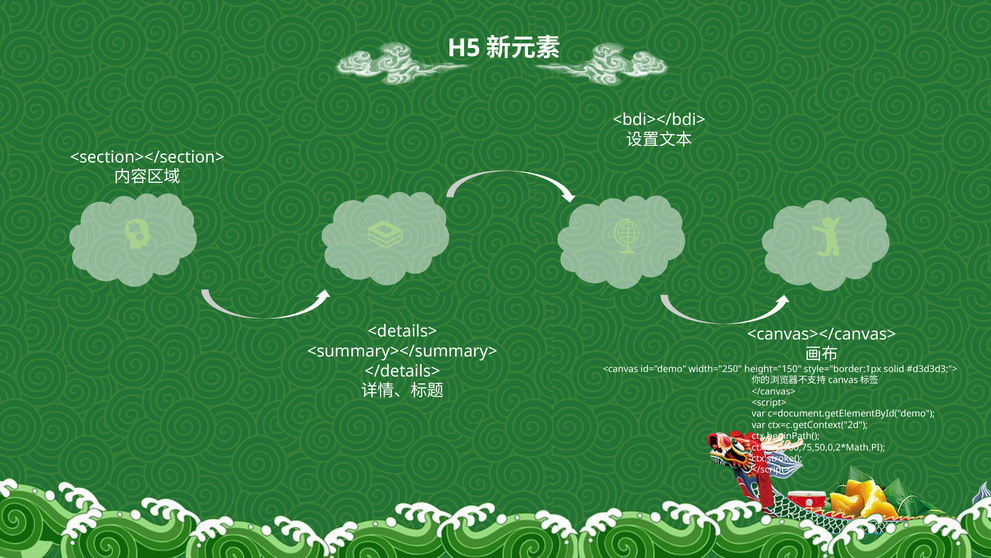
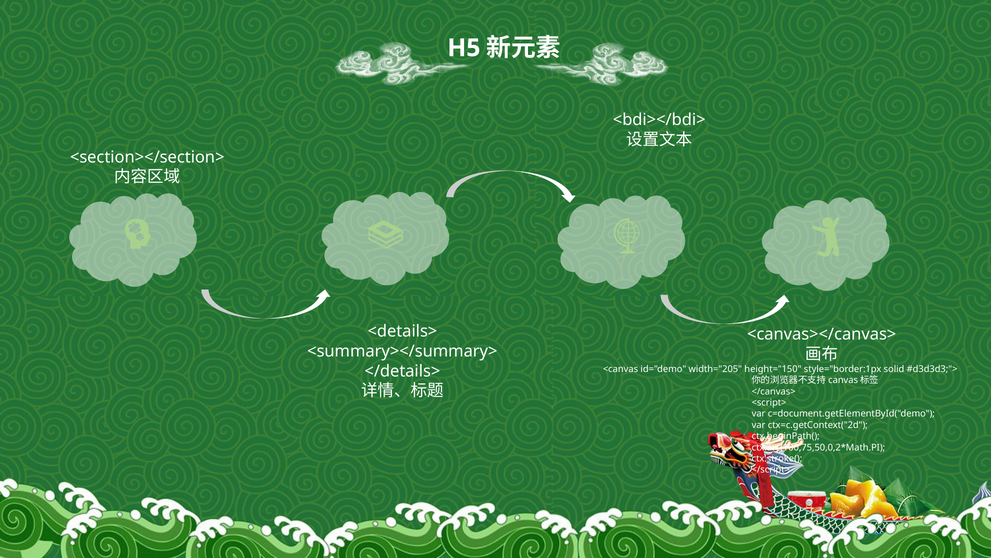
width="250: width="250 -> width="205 (715, 369)
